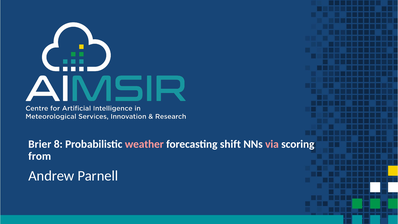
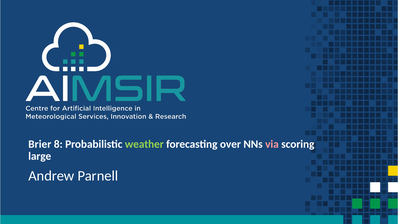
weather colour: pink -> light green (144, 144)
shift: shift -> over (230, 144)
from: from -> large (40, 156)
